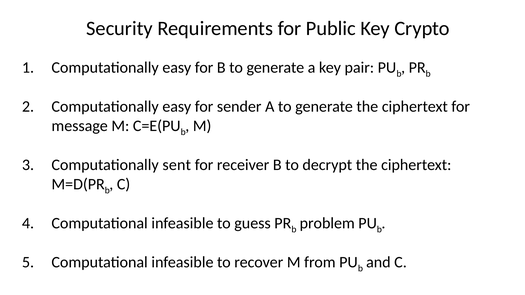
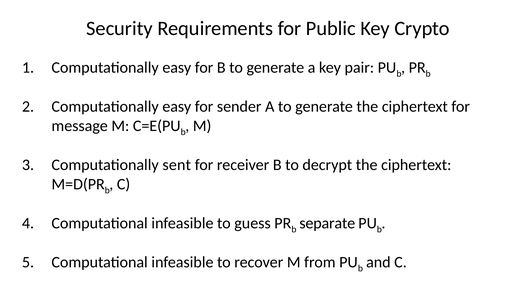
problem: problem -> separate (327, 223)
